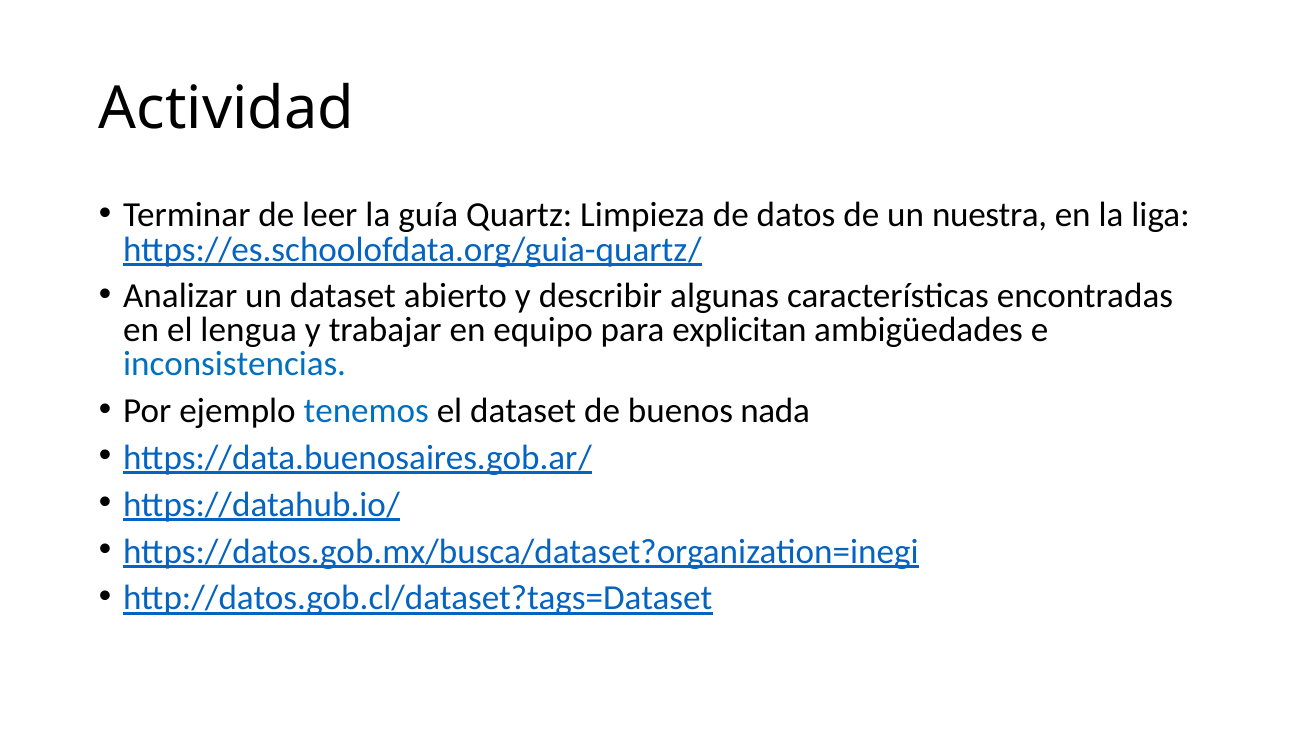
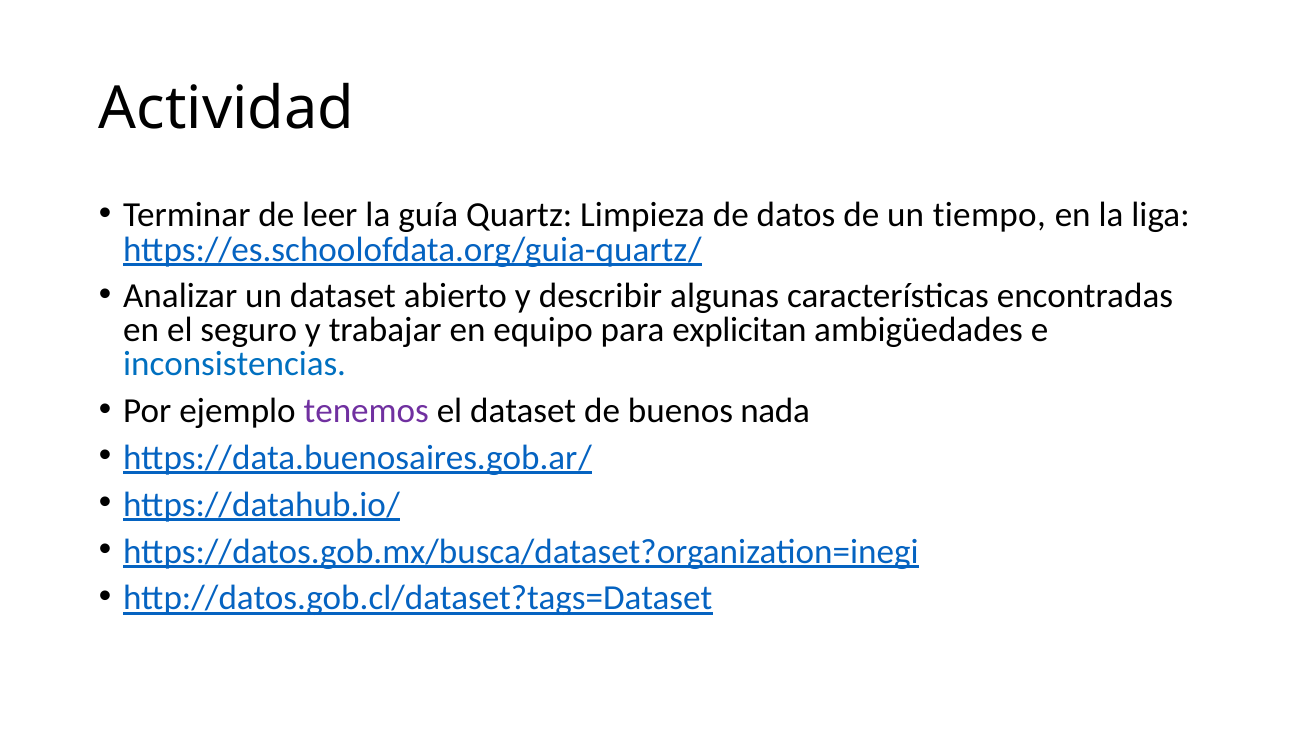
nuestra: nuestra -> tiempo (989, 215)
lengua: lengua -> seguro (249, 330)
tenemos colour: blue -> purple (366, 410)
